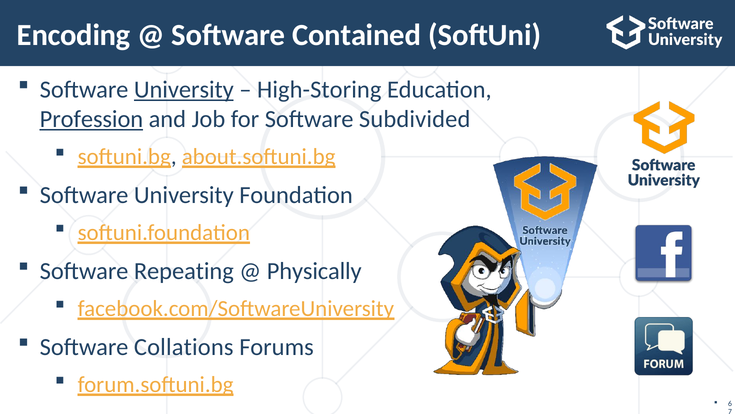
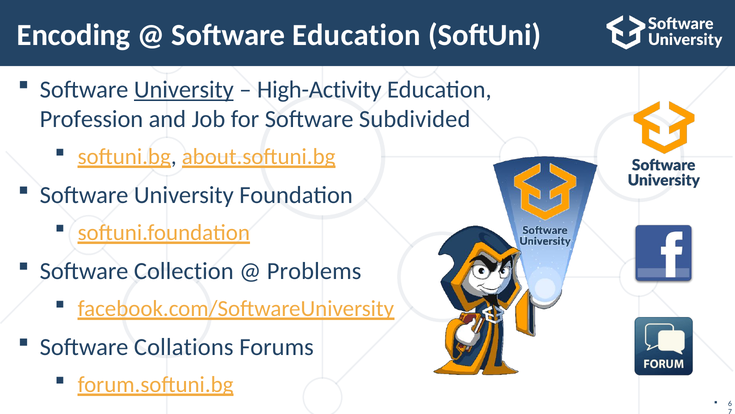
Software Contained: Contained -> Education (356, 35)
High-Storing: High-Storing -> High-Activity (319, 90)
Profession underline: present -> none (91, 119)
Repeating: Repeating -> Collection (184, 271)
Physically: Physically -> Problems (314, 271)
